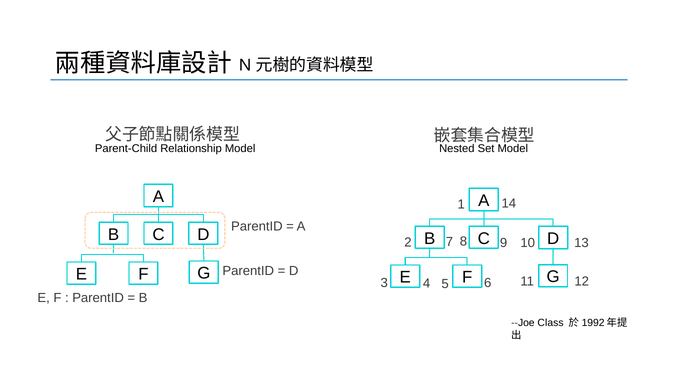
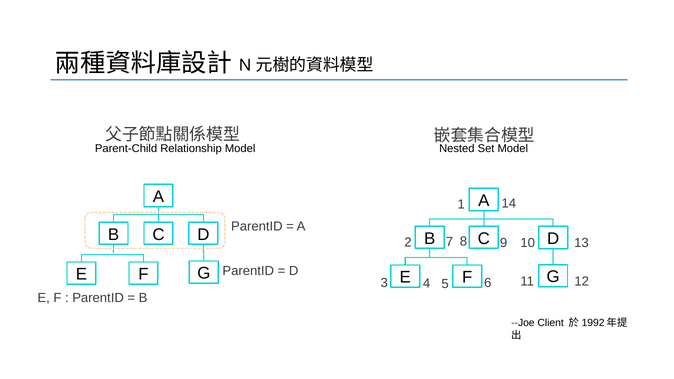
Class: Class -> Client (551, 323)
